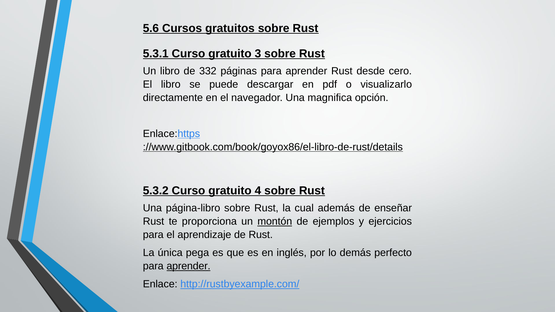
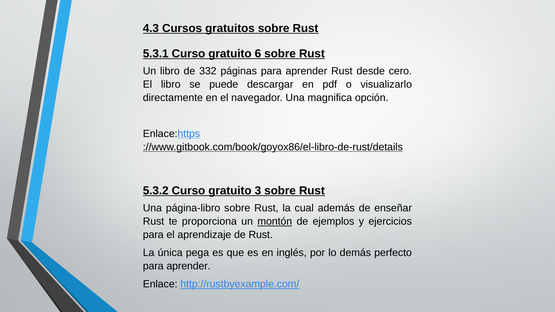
5.6: 5.6 -> 4.3 (151, 28)
3: 3 -> 6 (258, 54)
4: 4 -> 3 (258, 191)
aprender underline: present -> none (189, 266)
